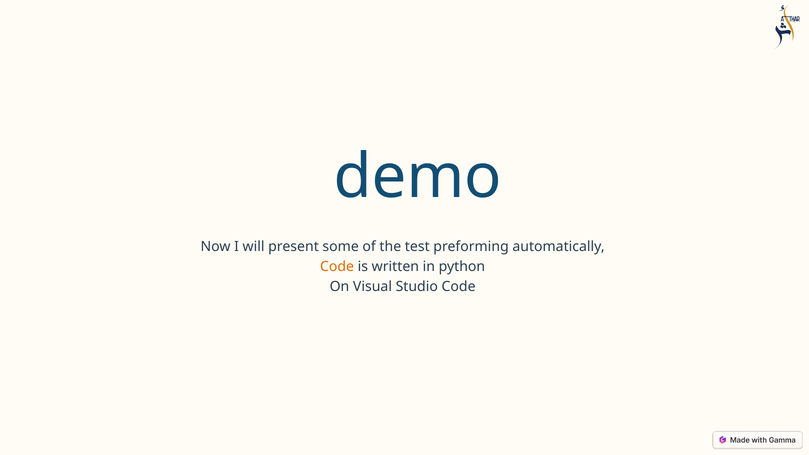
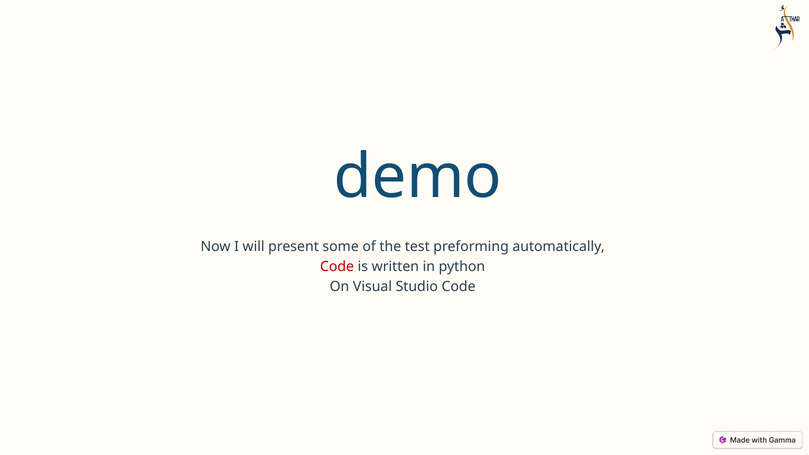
Code colour: orange -> red (337, 267)
